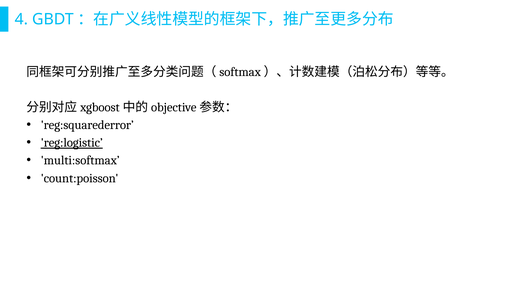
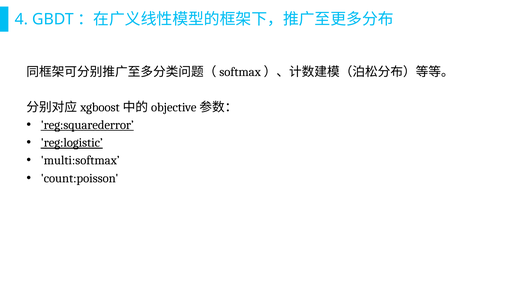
reg:squarederror underline: none -> present (87, 125)
